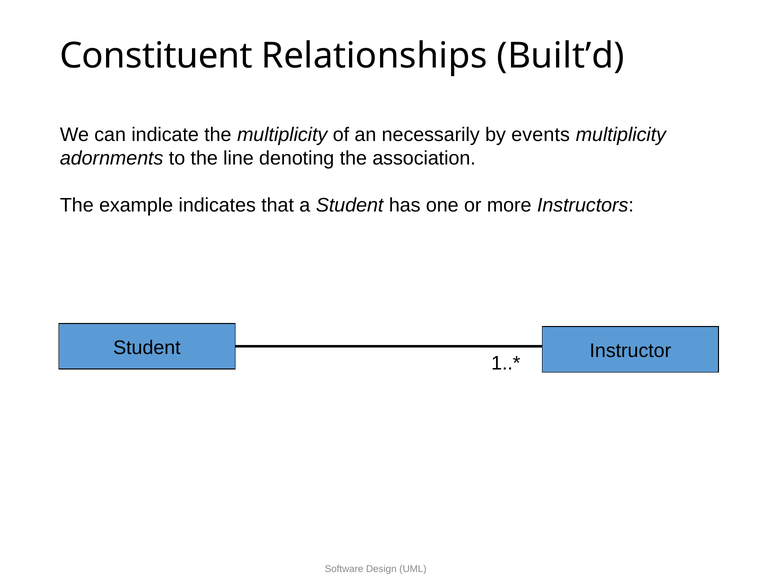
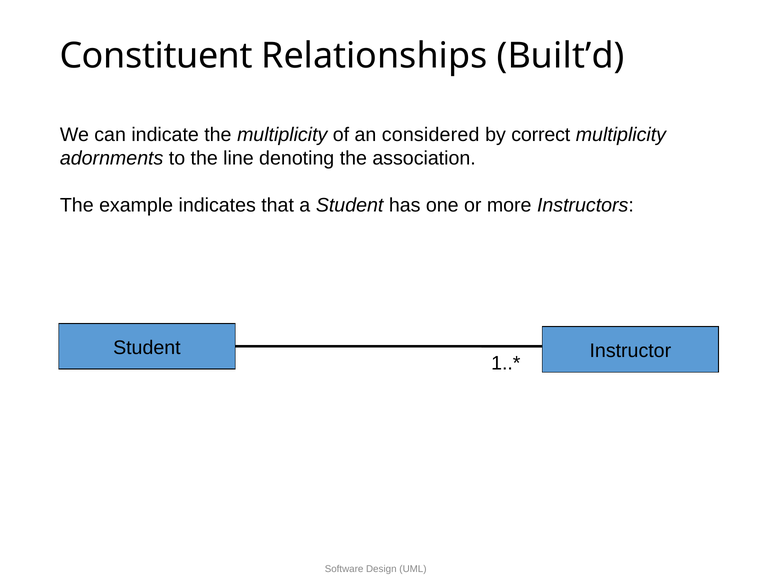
necessarily: necessarily -> considered (431, 135)
events: events -> correct (541, 135)
